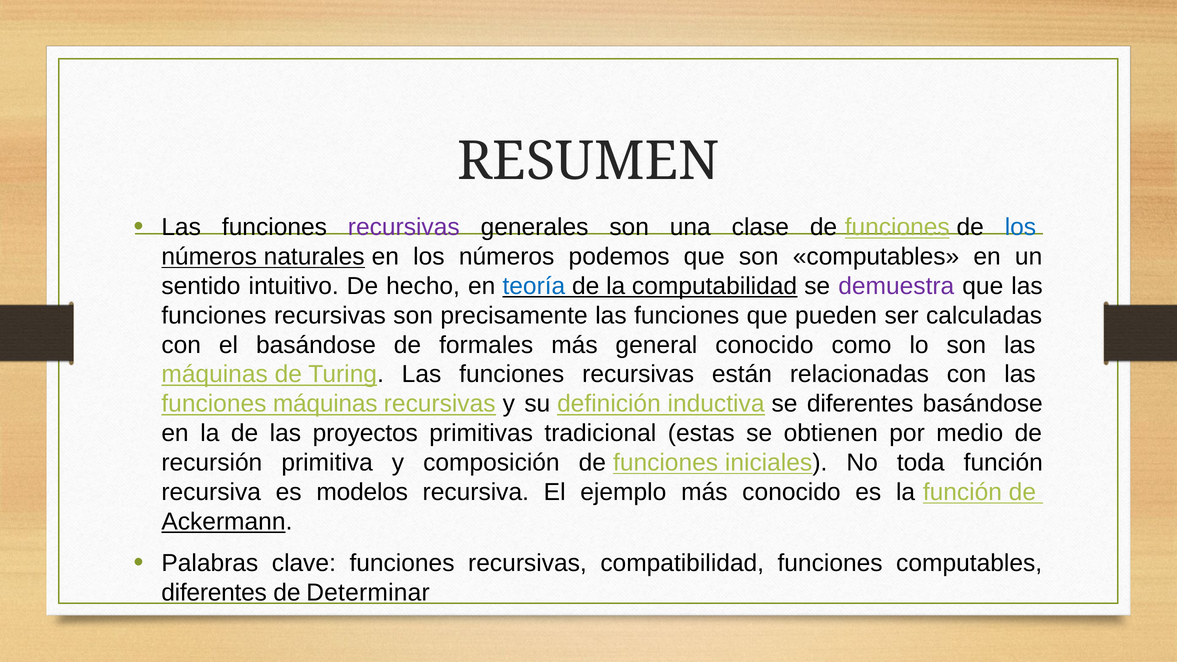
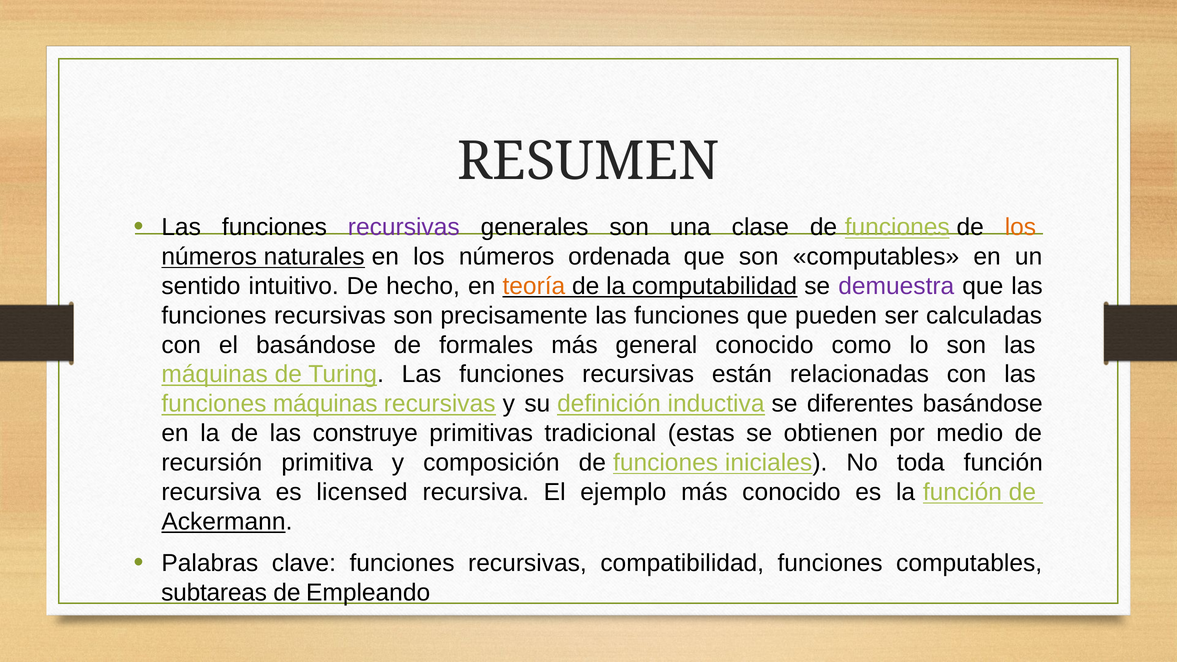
los colour: blue -> orange (1020, 227)
podemos: podemos -> ordenada (619, 257)
teoría colour: blue -> orange (534, 286)
proyectos: proyectos -> construye (365, 433)
modelos: modelos -> licensed (362, 492)
diferentes: diferentes -> subtareas (214, 593)
Determinar: Determinar -> Empleando (368, 593)
